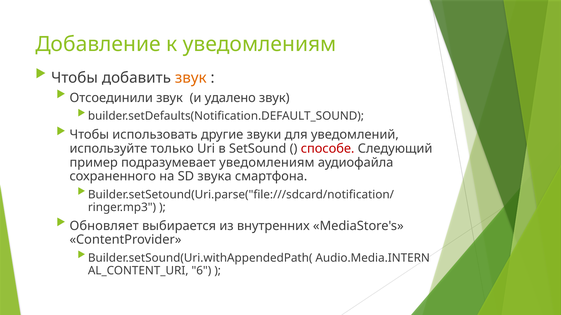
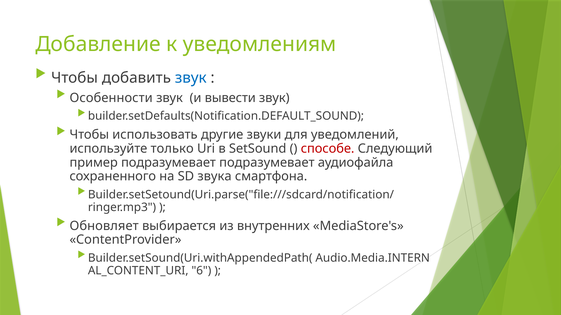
звук colour: orange -> blue (191, 78)
Отсоединили: Отсоединили -> Особенности (111, 98)
удалено: удалено -> вывести (230, 98)
подразумевает уведомлениям: уведомлениям -> подразумевает (267, 163)
